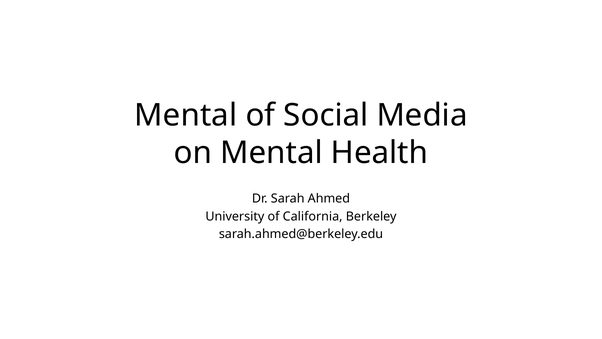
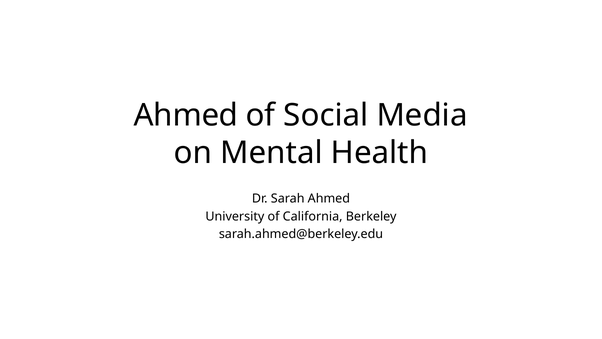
Mental: Mental -> Ahmed (186, 115)
